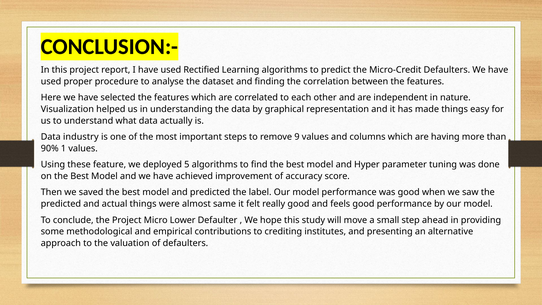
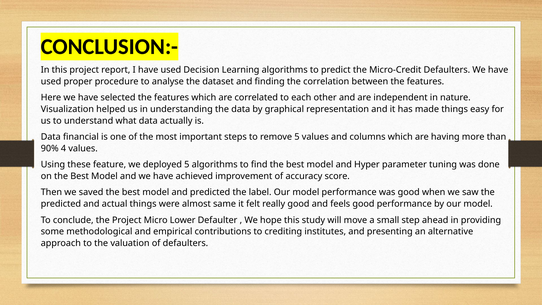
Rectified: Rectified -> Decision (201, 70)
industry: industry -> financial (81, 137)
remove 9: 9 -> 5 (297, 137)
1: 1 -> 4 (63, 148)
